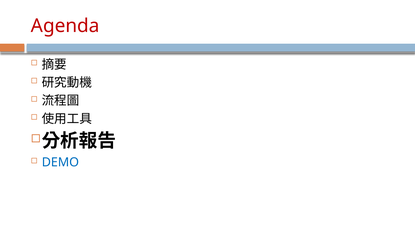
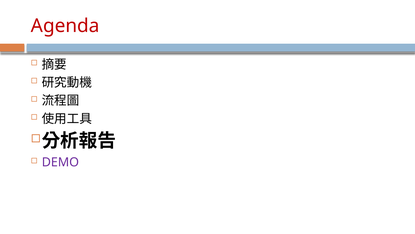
DEMO colour: blue -> purple (60, 162)
